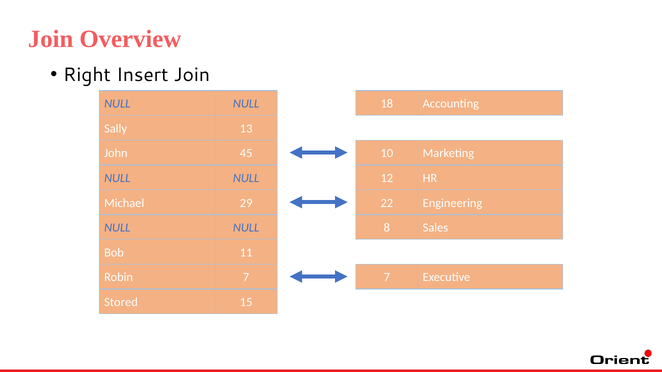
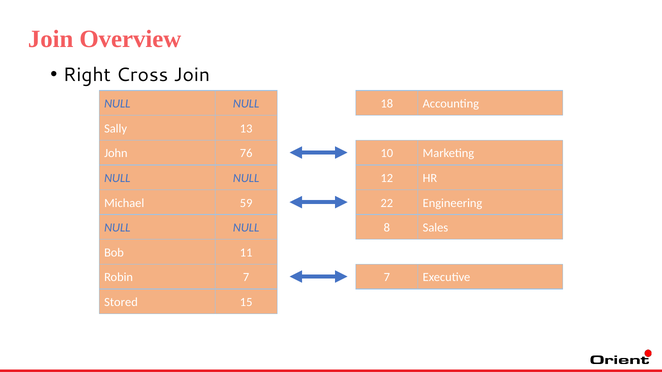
Insert: Insert -> Cross (142, 75)
45: 45 -> 76 (246, 154)
29: 29 -> 59 (246, 203)
